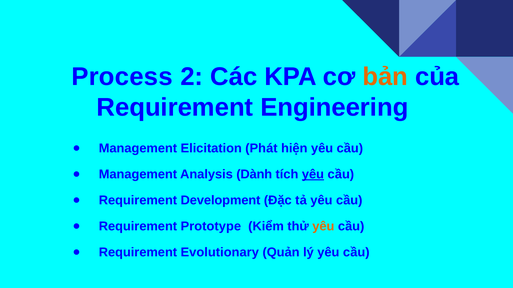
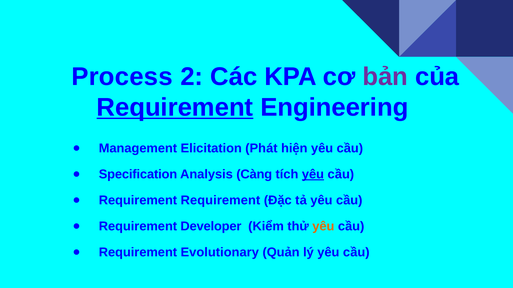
bản colour: orange -> purple (385, 77)
Requirement underline: none -> present (175, 108)
Management: Management -> Specification (138, 175)
Dành: Dành -> Càng (254, 175)
Requirement Development: Development -> Requirement (220, 201)
Prototype: Prototype -> Developer (211, 227)
